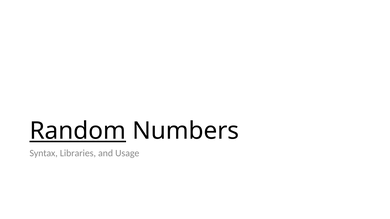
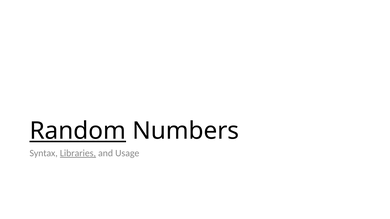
Libraries underline: none -> present (78, 153)
